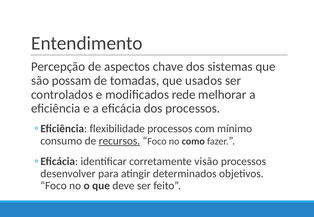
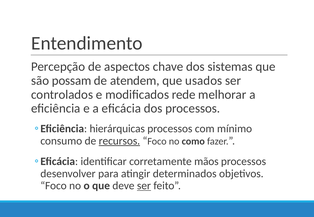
tomadas: tomadas -> atendem (135, 81)
flexibilidade: flexibilidade -> hierárquicas (117, 129)
visão: visão -> mãos (206, 162)
ser underline: none -> present (144, 186)
